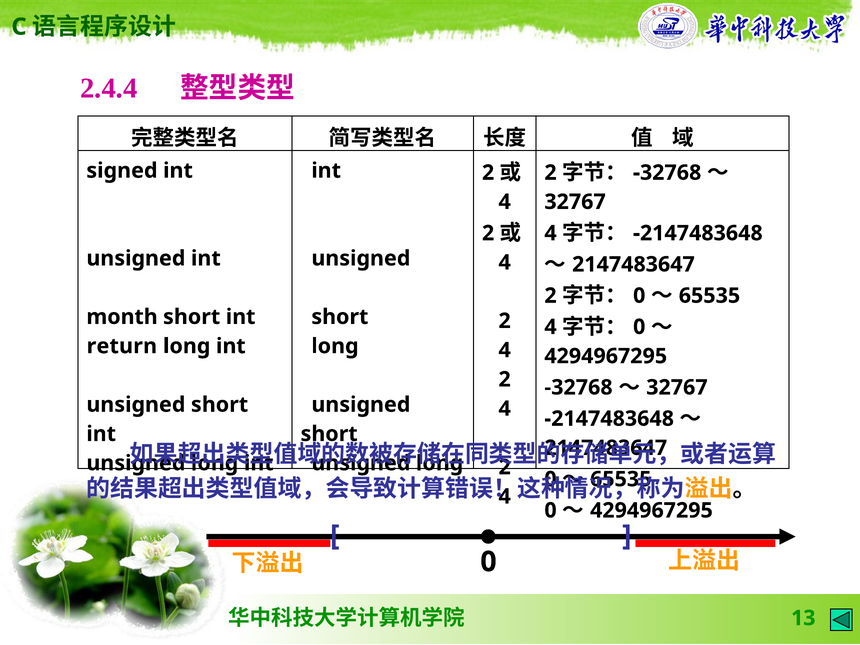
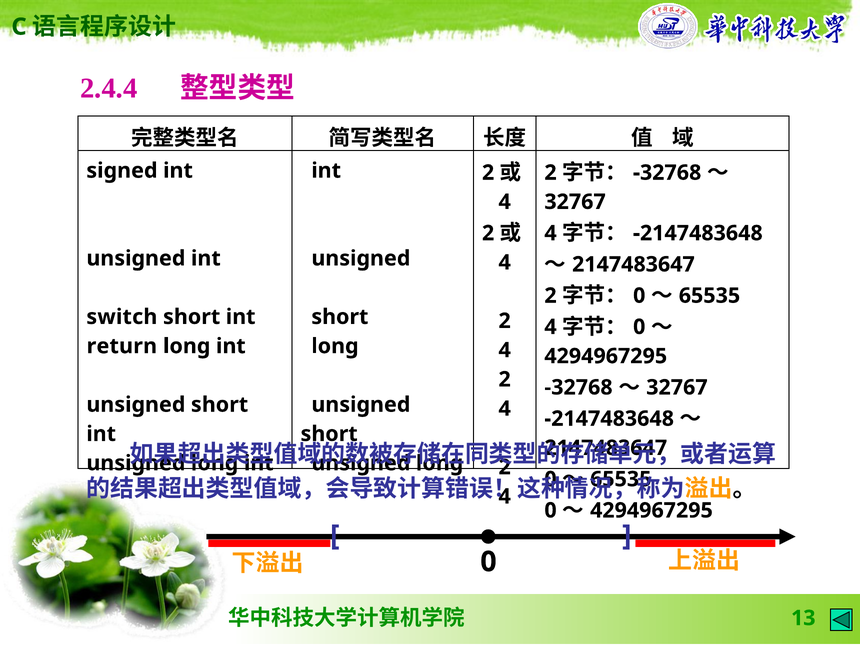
month: month -> switch (122, 317)
